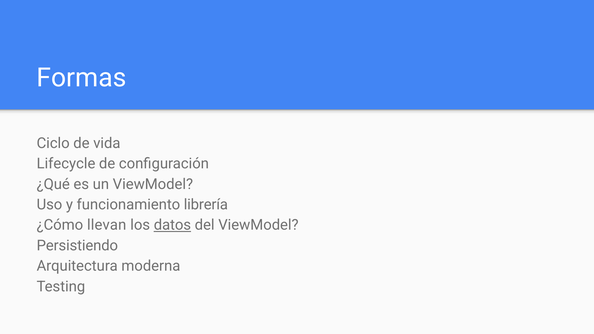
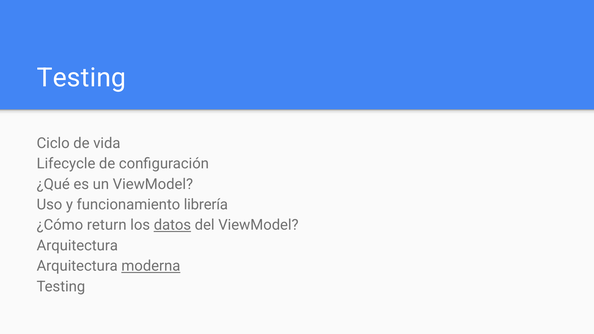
Formas: Formas -> Testing (81, 78)
llevan: llevan -> return (107, 225)
Persistiendo: Persistiendo -> Arquitectura (77, 246)
moderna underline: none -> present (151, 266)
